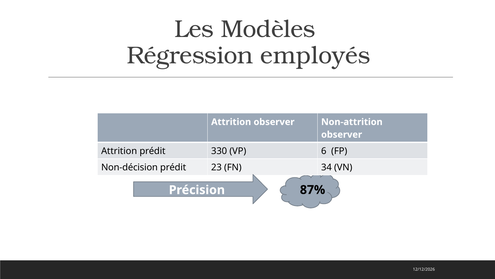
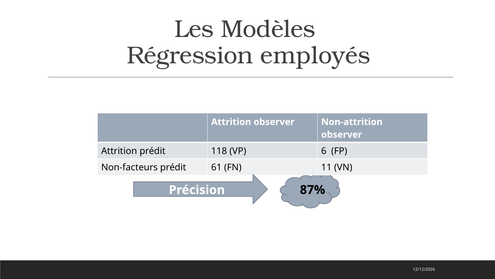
330: 330 -> 118 (219, 151)
Non-décision: Non-décision -> Non-facteurs (129, 167)
23: 23 -> 61 (216, 167)
34: 34 -> 11 (326, 167)
